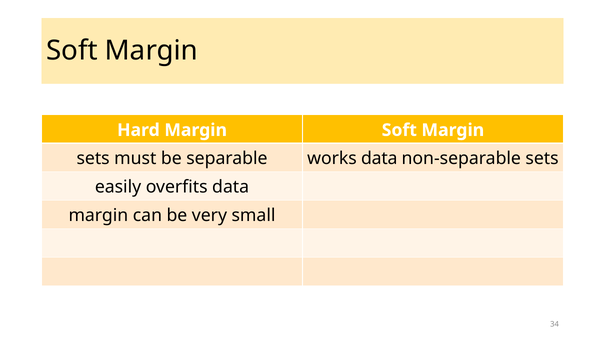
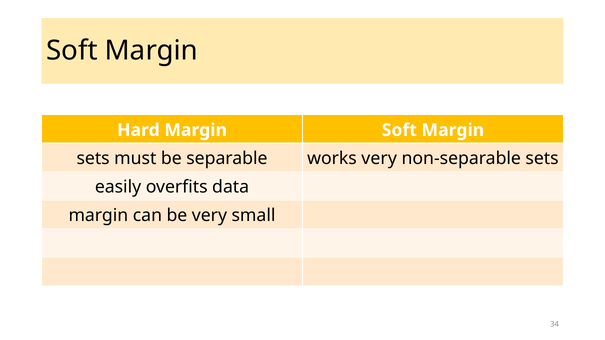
works data: data -> very (379, 159)
